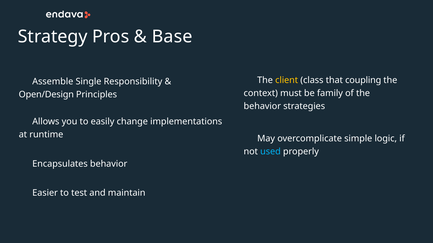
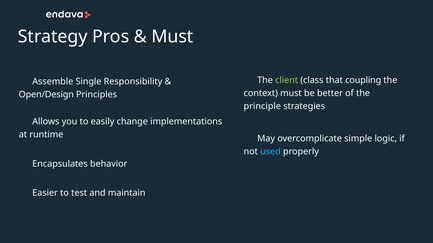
Base: Base -> Must (172, 37)
client colour: yellow -> light green (287, 80)
family: family -> better (330, 93)
behavior: behavior -> principle (262, 106)
